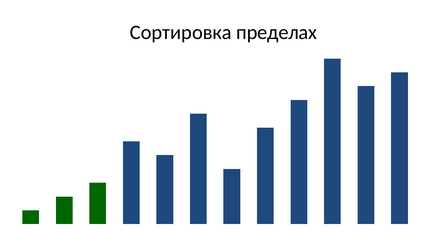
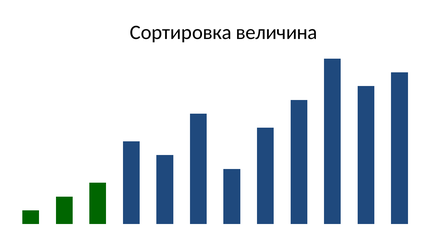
пределах: пределах -> величина (277, 32)
